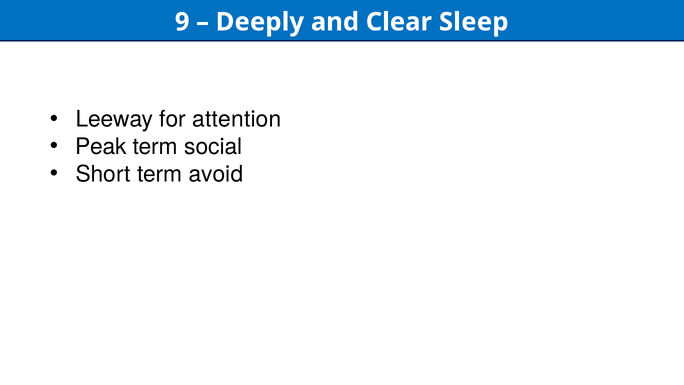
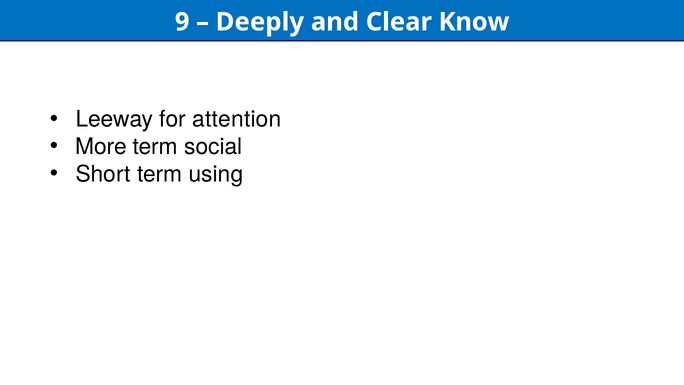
Sleep: Sleep -> Know (474, 22)
Peak: Peak -> More (101, 146)
avoid: avoid -> using (216, 174)
